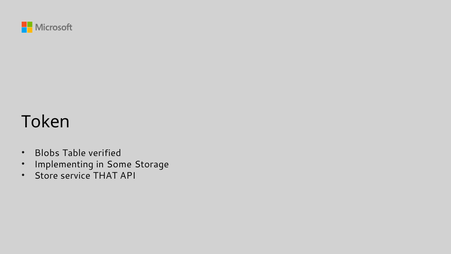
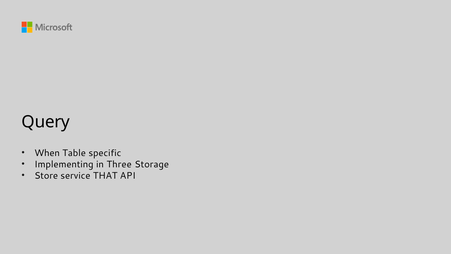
Token: Token -> Query (46, 122)
Blobs: Blobs -> When (47, 153)
verified: verified -> specific (105, 153)
Some: Some -> Three (119, 164)
